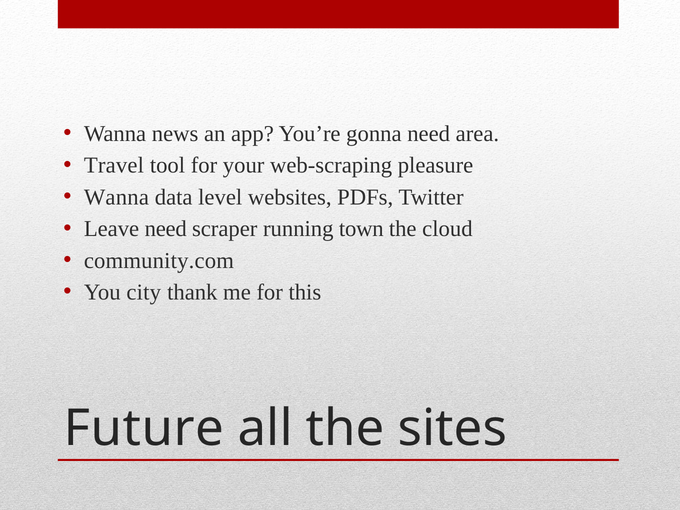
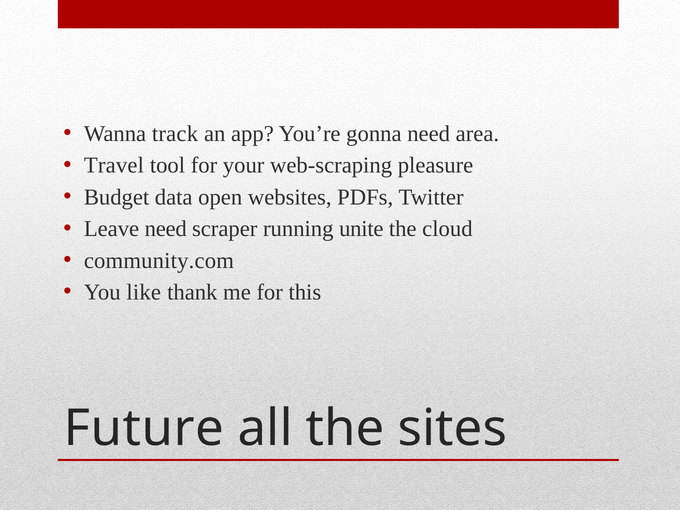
news: news -> track (175, 134)
Wanna: Wanna -> Budget (117, 197)
level: level -> open (220, 197)
town: town -> unite (361, 229)
city: city -> like (144, 292)
